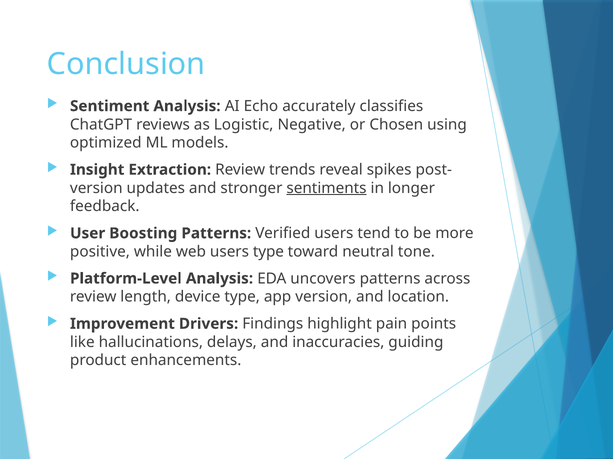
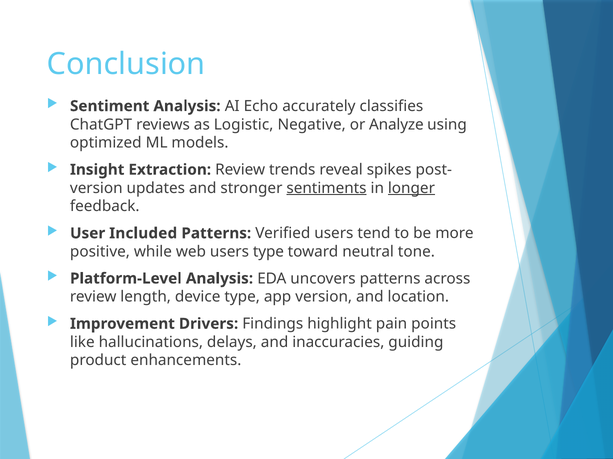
Chosen: Chosen -> Analyze (396, 125)
longer underline: none -> present (411, 188)
Boosting: Boosting -> Included (143, 234)
